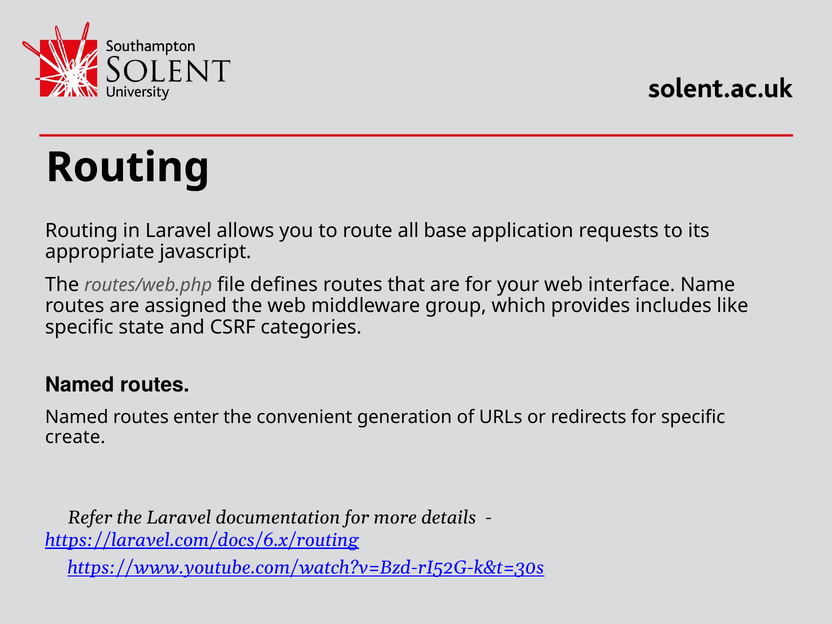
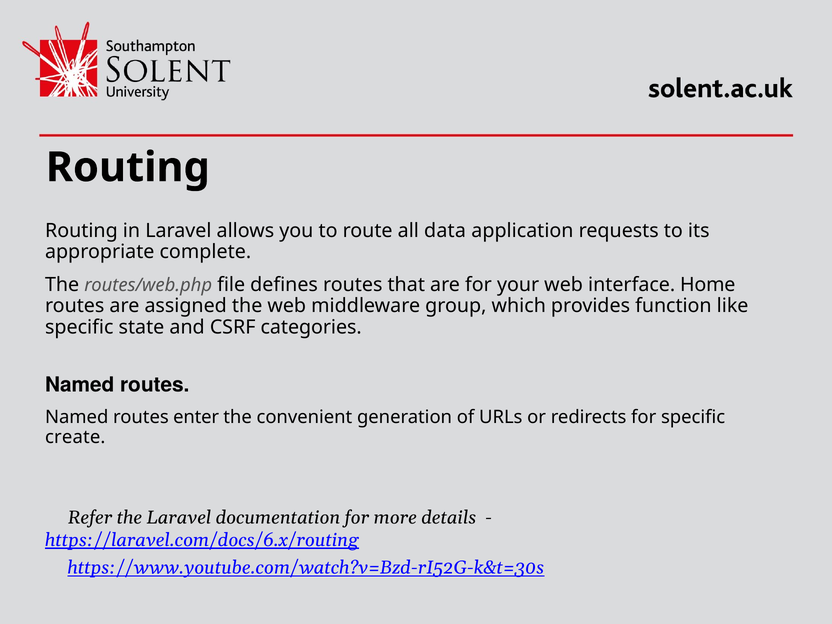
base: base -> data (445, 231)
javascript: javascript -> complete (205, 252)
Name: Name -> Home (708, 285)
includes: includes -> function (673, 306)
